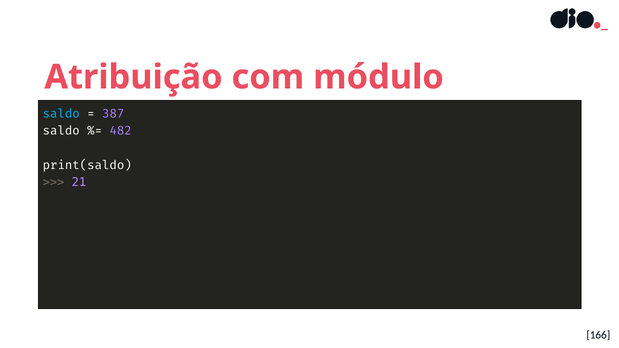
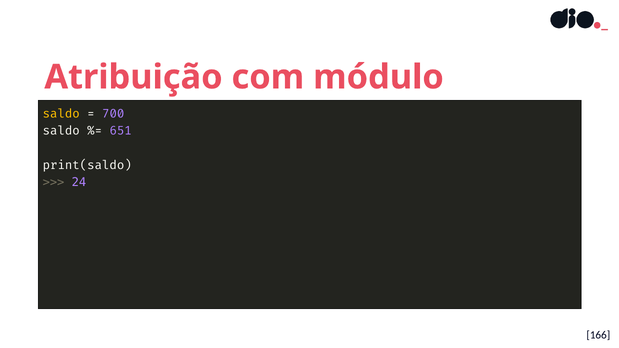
saldo colour: light blue -> yellow (61, 114)
387: 387 -> 700 (113, 114)
482: 482 -> 651 (121, 131)
21: 21 -> 24 (79, 182)
